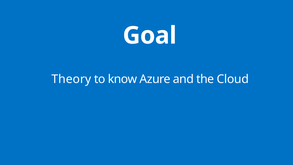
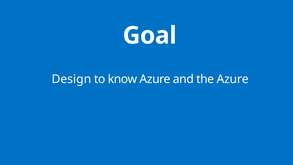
Theory: Theory -> Design (71, 79)
the Cloud: Cloud -> Azure (233, 79)
